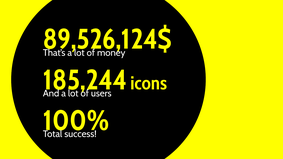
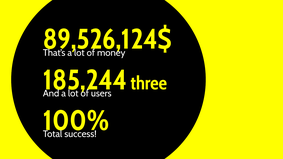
icons: icons -> three (149, 83)
